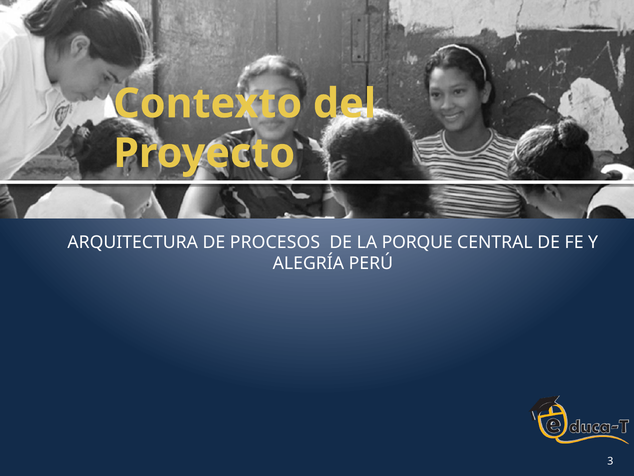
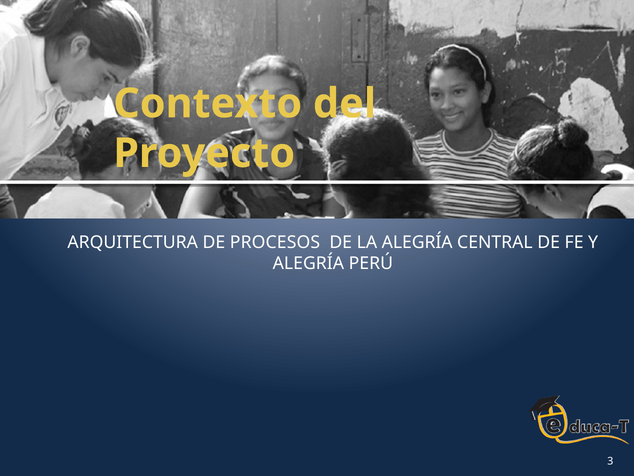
LA PORQUE: PORQUE -> ALEGRÍA (417, 242)
